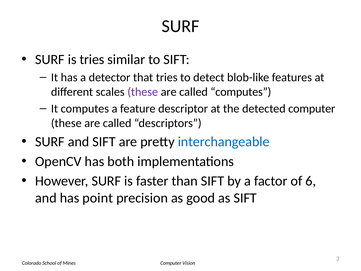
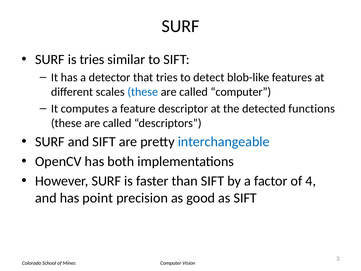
these colour: purple -> blue (143, 92)
called computes: computes -> computer (241, 92)
detected computer: computer -> functions (312, 109)
6: 6 -> 4 (311, 181)
